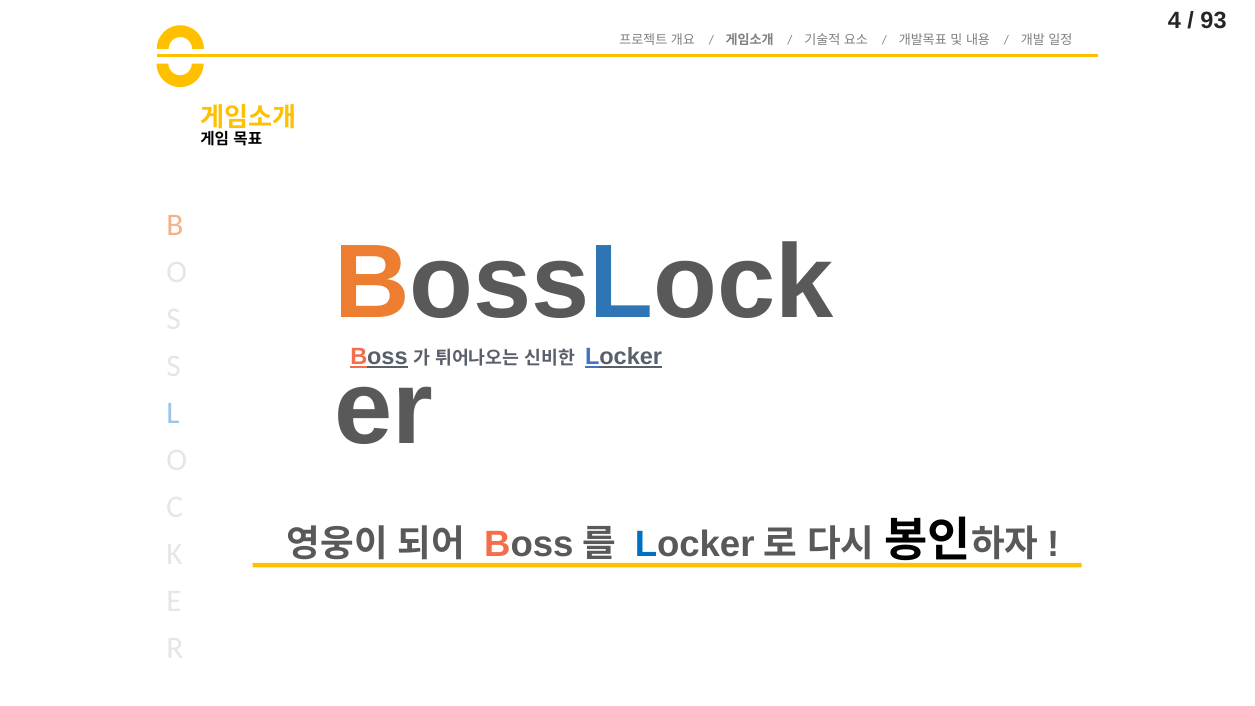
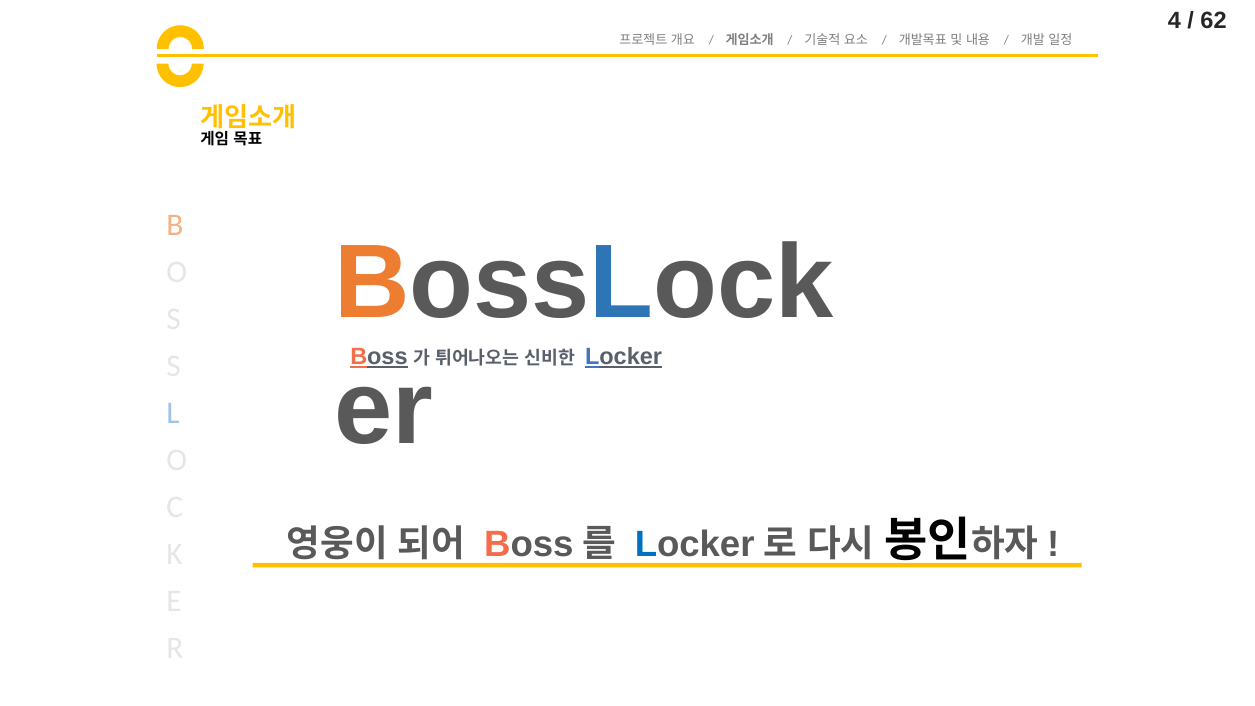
93: 93 -> 62 (1214, 20)
